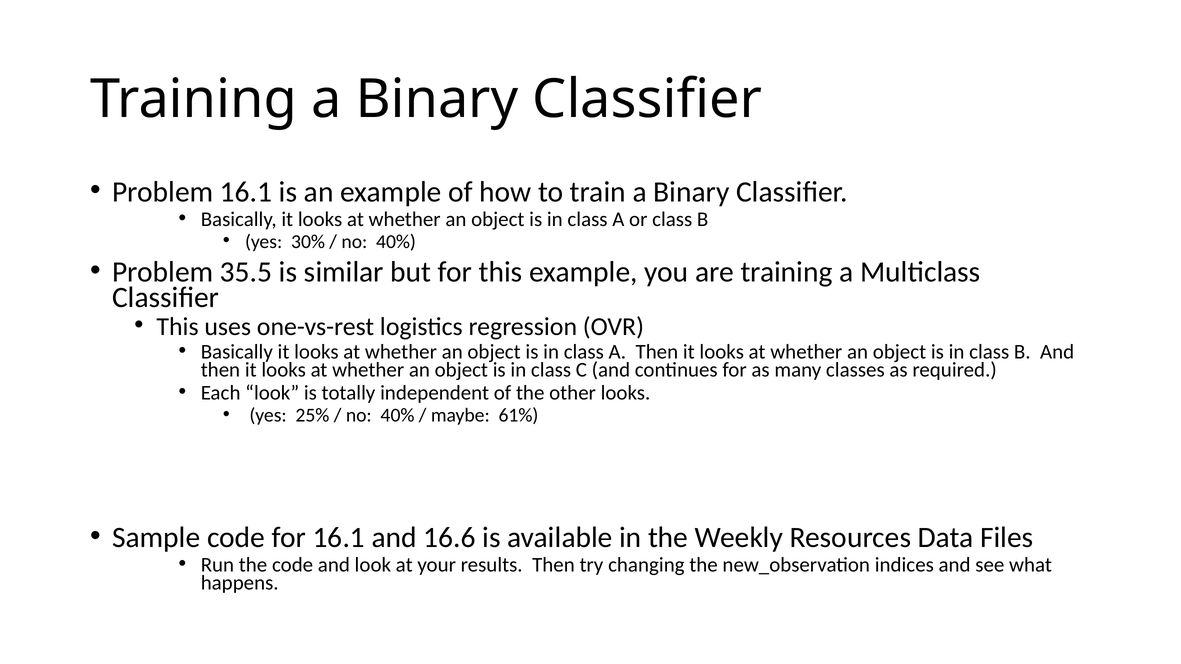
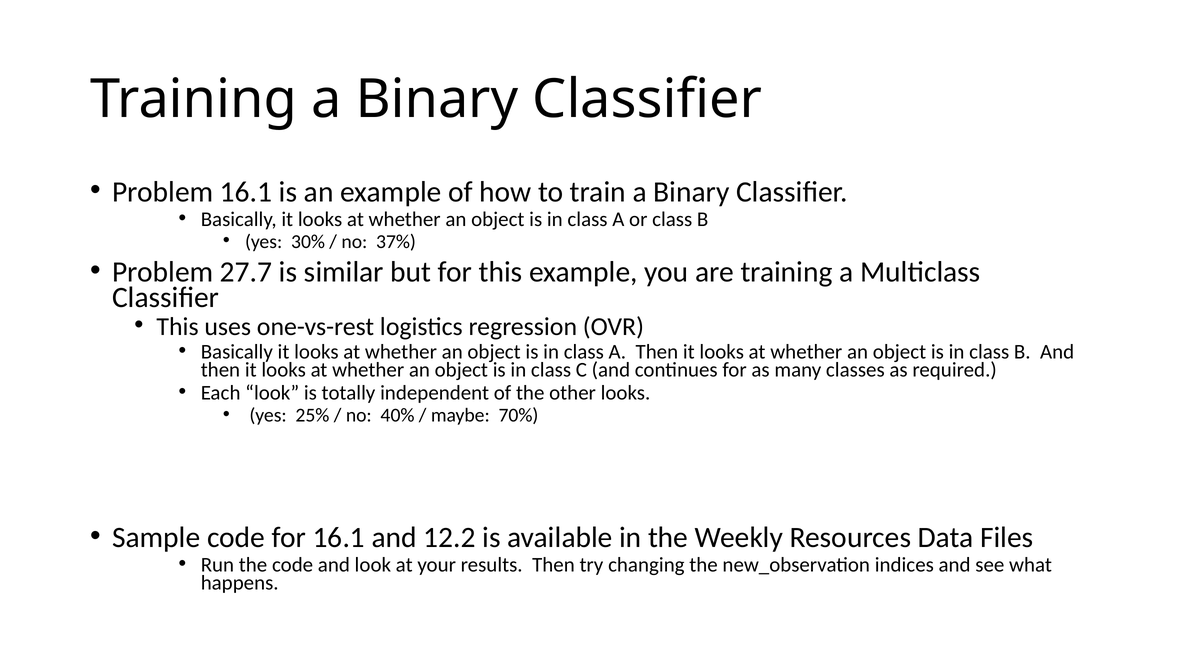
40%: 40% -> 37% (396, 242)
35.5: 35.5 -> 27.7 (246, 272)
61%: 61% -> 70% (518, 416)
16.6: 16.6 -> 12.2 (449, 538)
